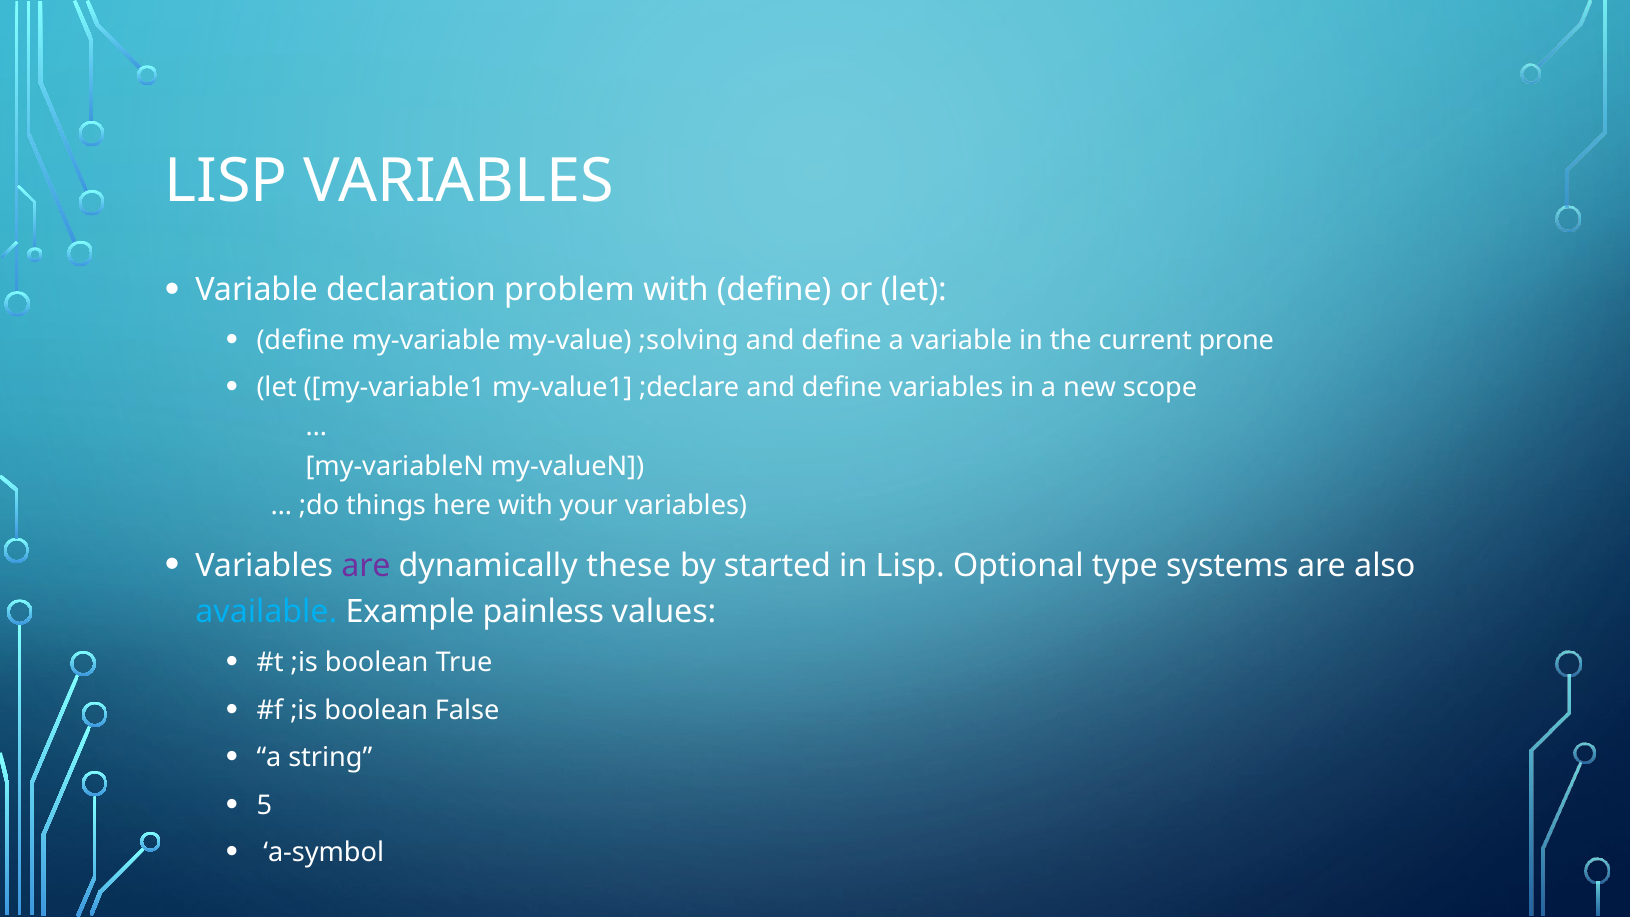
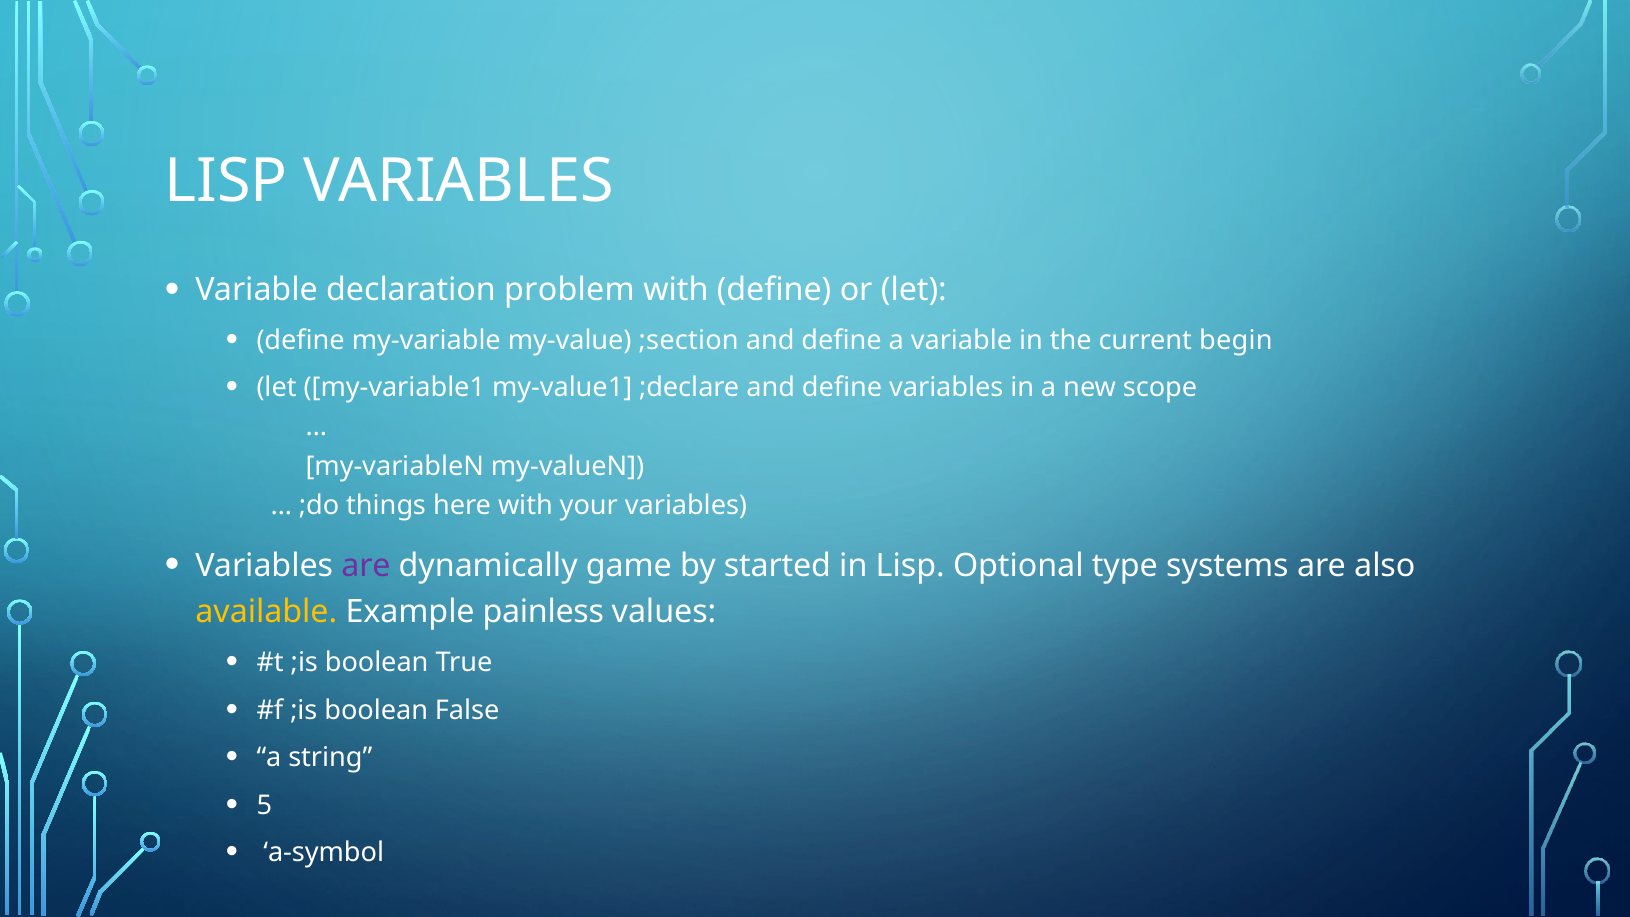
;solving: ;solving -> ;section (689, 340)
prone: prone -> begin (1236, 340)
these: these -> game (629, 566)
available colour: light blue -> yellow (266, 612)
